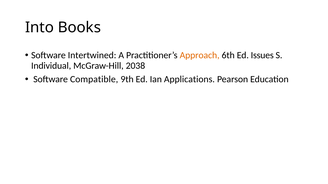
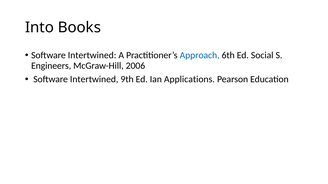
Approach colour: orange -> blue (200, 55)
Issues: Issues -> Social (262, 55)
Individual: Individual -> Engineers (51, 66)
2038: 2038 -> 2006 (135, 66)
Compatible: Compatible -> Intertwined (94, 80)
